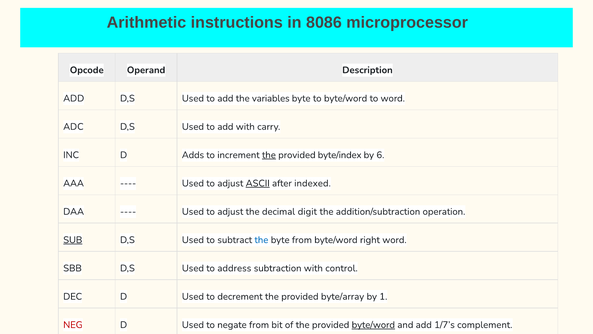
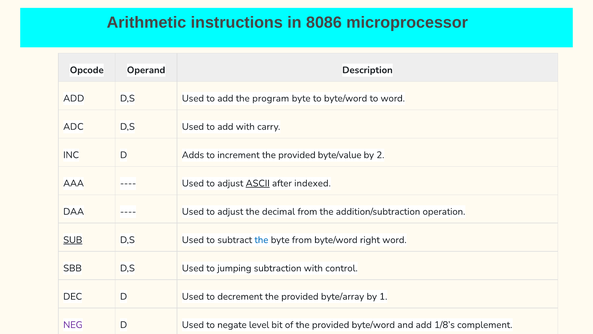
variables: variables -> program (271, 98)
the underline: present -> none (269, 155)
byte/index: byte/index -> byte/value (340, 155)
by 6: 6 -> 2 (380, 155)
decimal digit: digit -> from (307, 211)
address: address -> jumping (234, 268)
NEG colour: red -> purple (73, 324)
negate from: from -> level (259, 324)
byte/word underline: present -> none (373, 324)
1/7’s: 1/7’s -> 1/8’s (445, 324)
